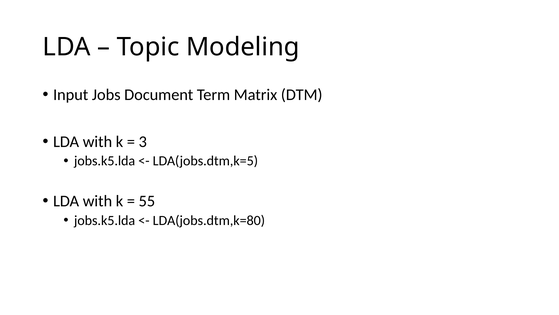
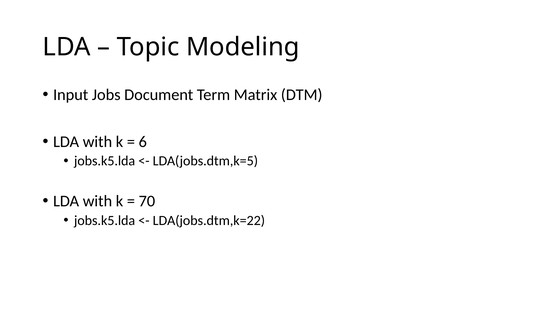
3: 3 -> 6 (143, 141)
55: 55 -> 70 (147, 201)
LDA(jobs.dtm,k=80: LDA(jobs.dtm,k=80 -> LDA(jobs.dtm,k=22 (209, 220)
